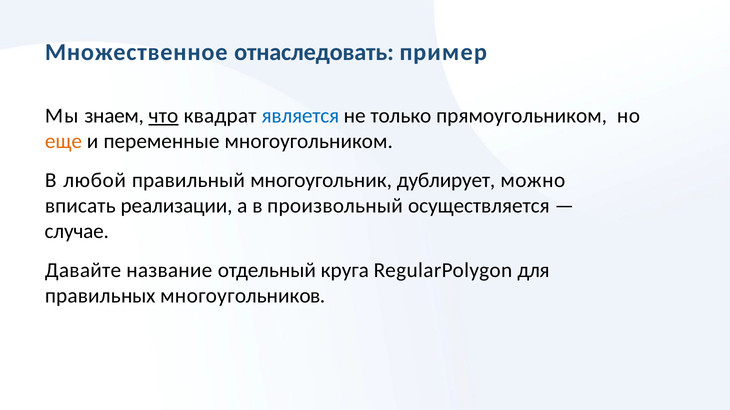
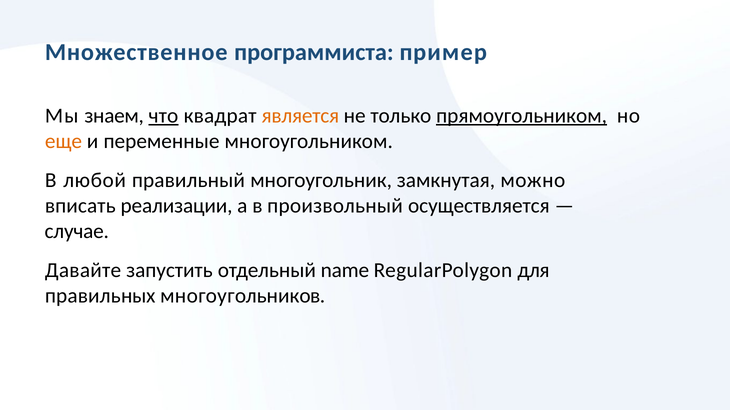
отнаследовать: отнаследовать -> программиста (314, 52)
является colour: blue -> orange (300, 116)
прямоугольником underline: none -> present (522, 116)
дублирует: дублирует -> замкнутая (446, 180)
название: название -> запустить (169, 271)
круга: круга -> name (345, 271)
